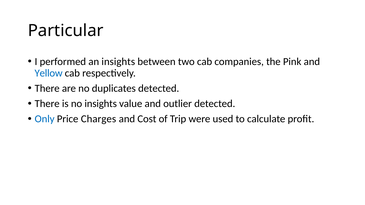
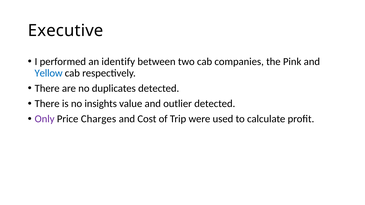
Particular: Particular -> Executive (66, 31)
an insights: insights -> identify (118, 62)
Only colour: blue -> purple (45, 119)
